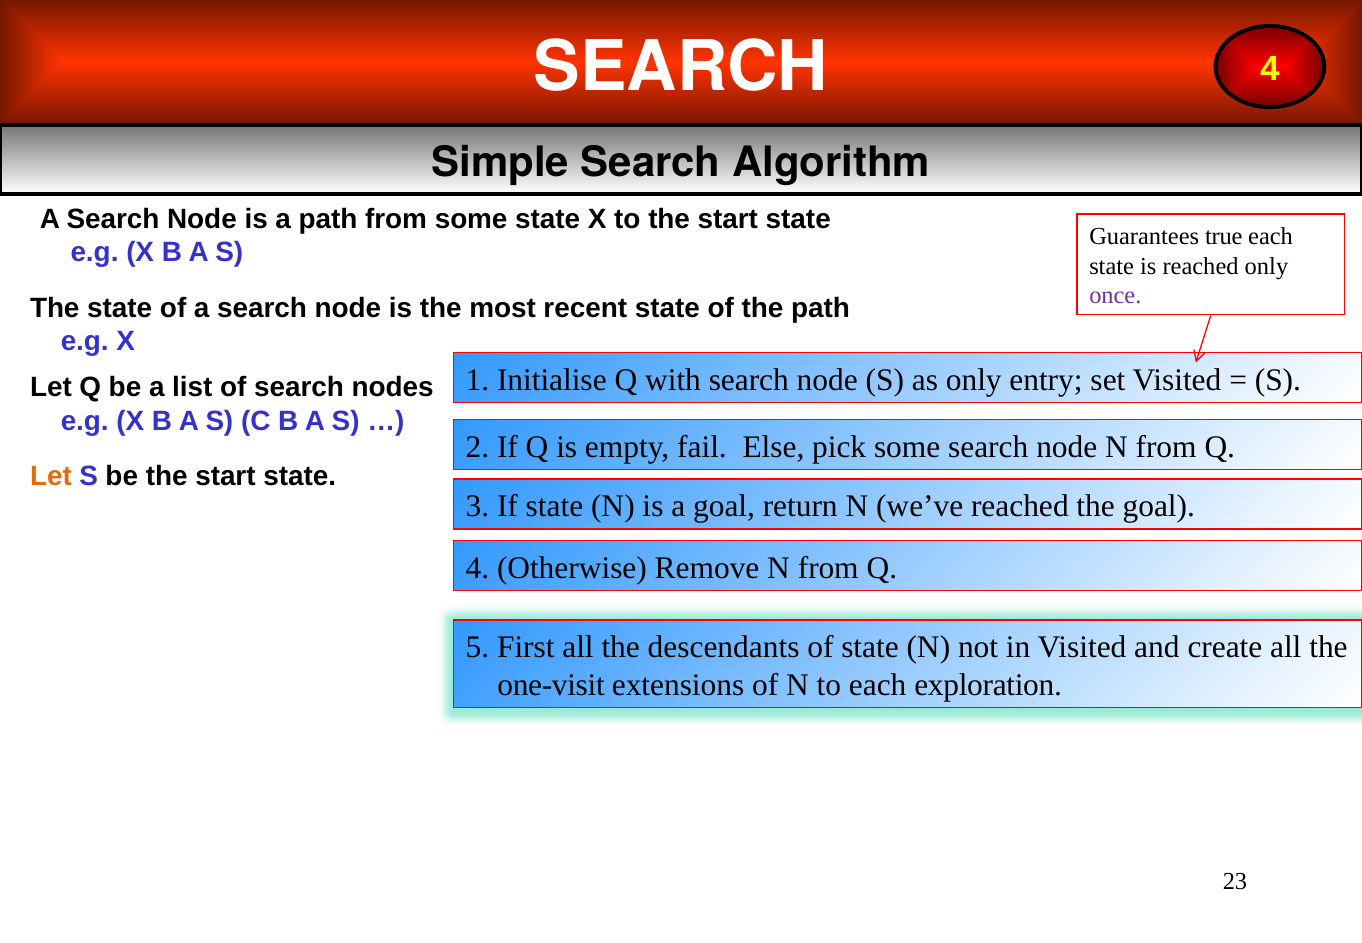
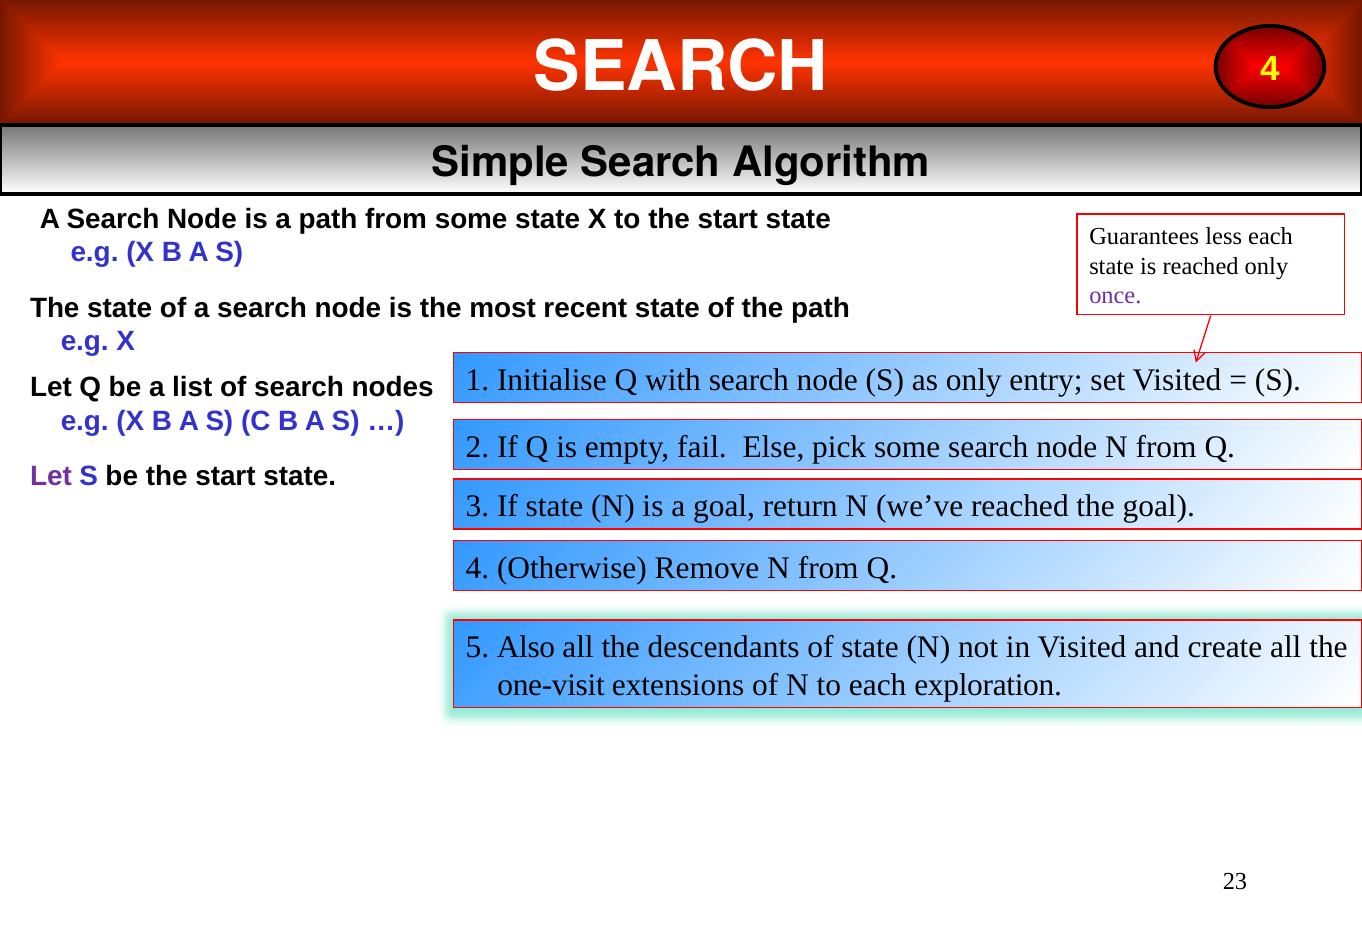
true: true -> less (1224, 237)
Let colour: orange -> purple (51, 476)
First: First -> Also (526, 647)
